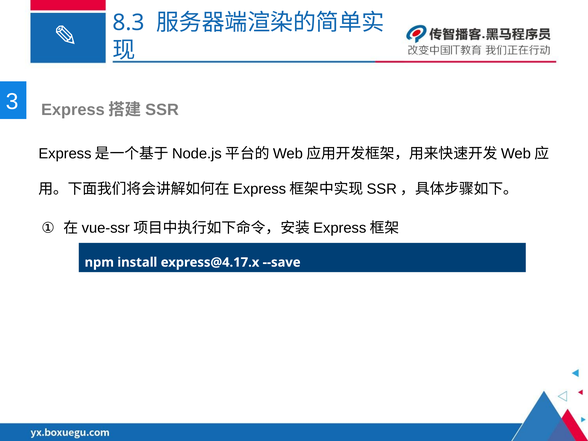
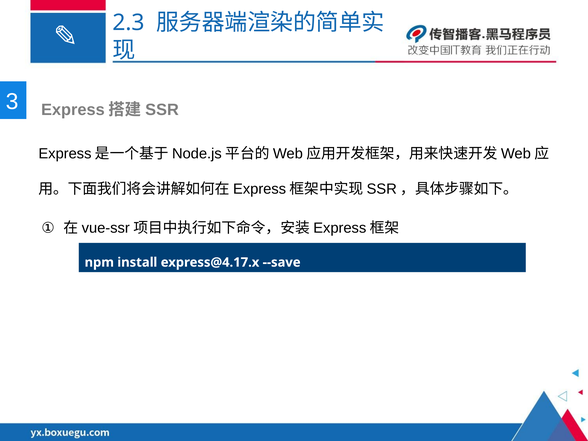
8.3: 8.3 -> 2.3 (129, 23)
